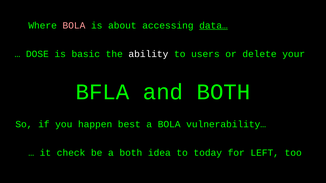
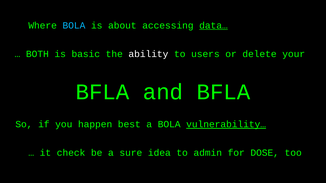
BOLA colour: pink -> light blue (74, 26)
DOSE: DOSE -> BOTH (37, 54)
and BOTH: BOTH -> BFLA (223, 92)
vulnerability… underline: none -> present (226, 125)
a both: both -> sure (131, 153)
today: today -> admin (208, 153)
LEFT: LEFT -> DOSE (265, 153)
